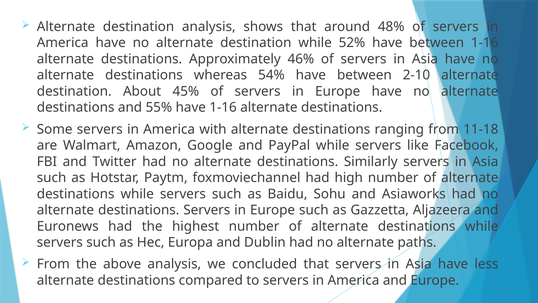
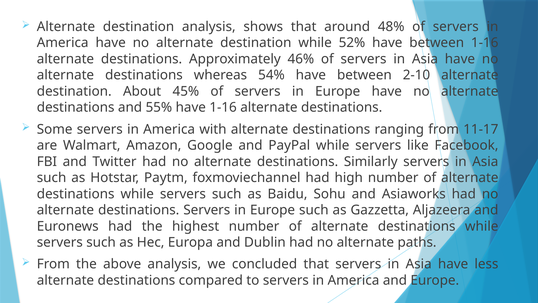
11-18: 11-18 -> 11-17 (481, 129)
